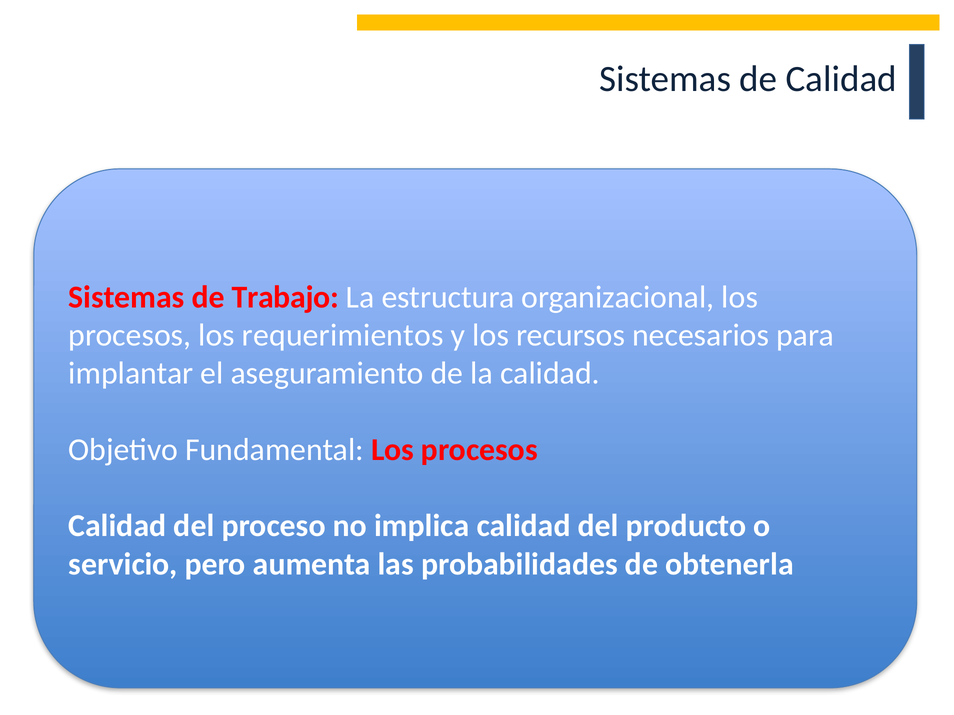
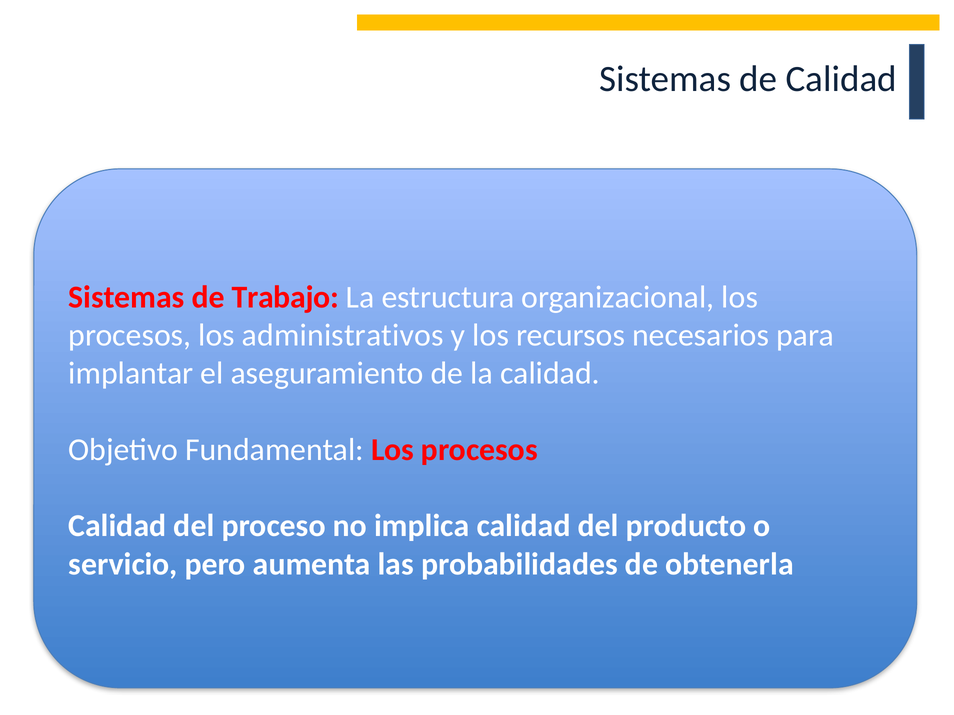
requerimientos: requerimientos -> administrativos (343, 335)
